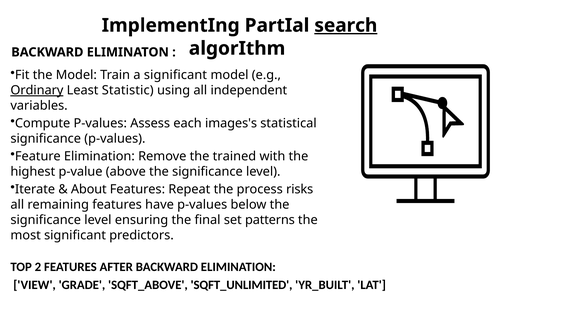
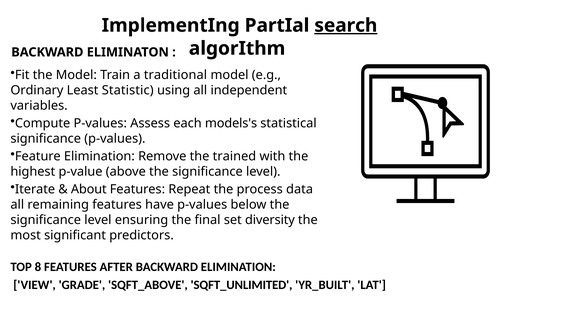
a significant: significant -> traditional (175, 75)
Ordinary underline: present -> none (37, 90)
images's: images's -> models's (231, 123)
risks: risks -> data (300, 189)
patterns: patterns -> diversity (270, 220)
2: 2 -> 8 (38, 267)
